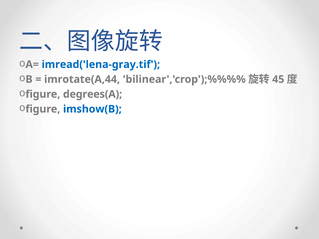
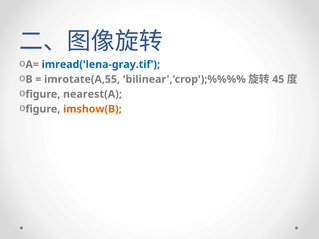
imrotate(A,44: imrotate(A,44 -> imrotate(A,55 (82, 79)
degrees(A: degrees(A -> nearest(A (92, 94)
imshow(B colour: blue -> orange (92, 109)
